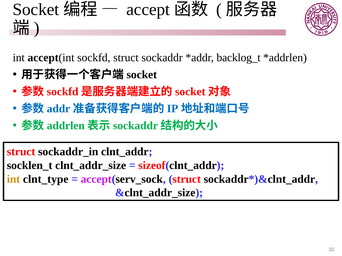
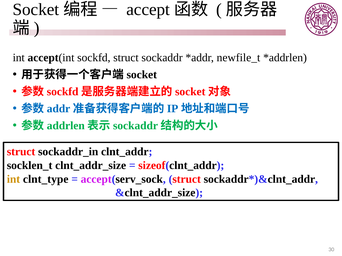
backlog_t: backlog_t -> newfile_t (238, 58)
